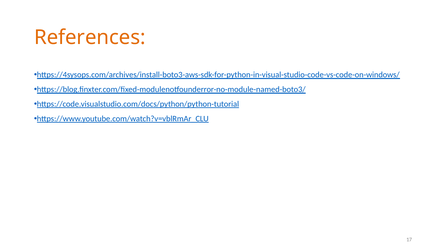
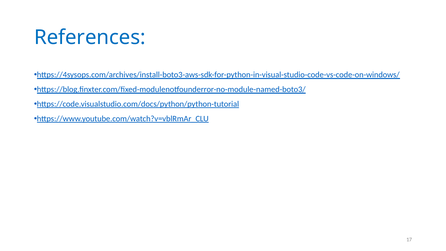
References colour: orange -> blue (90, 37)
